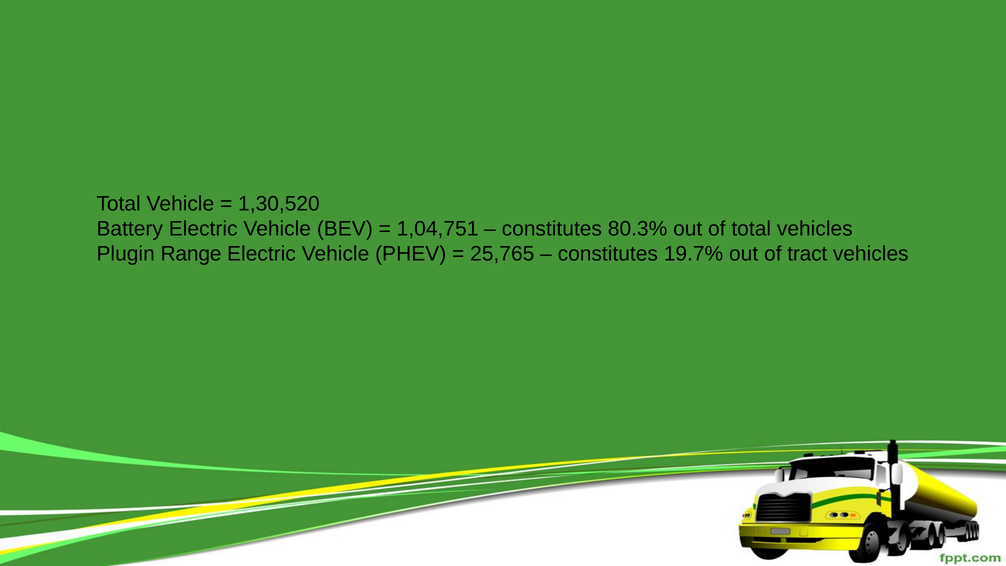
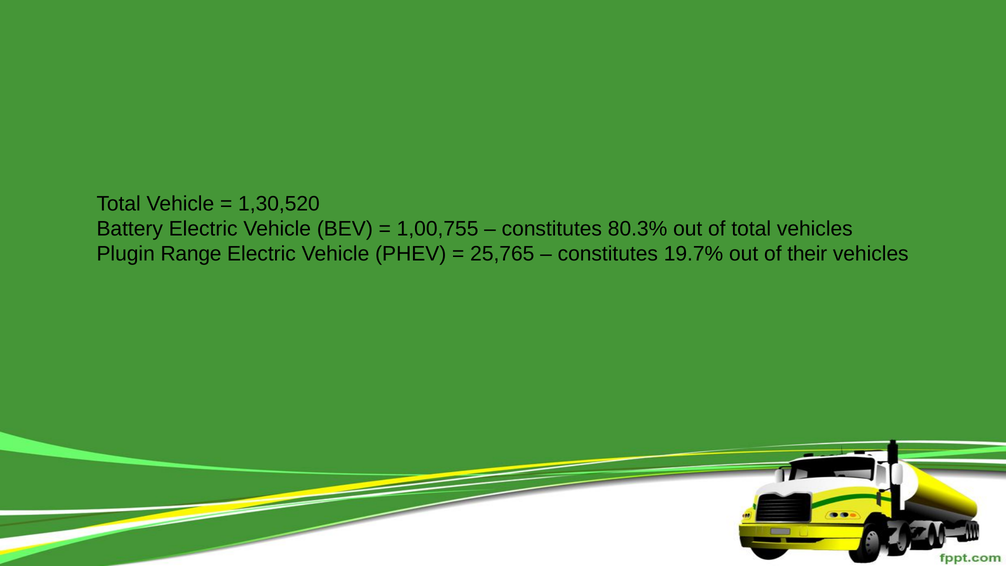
1,04,751: 1,04,751 -> 1,00,755 (438, 229)
tract: tract -> their (807, 254)
